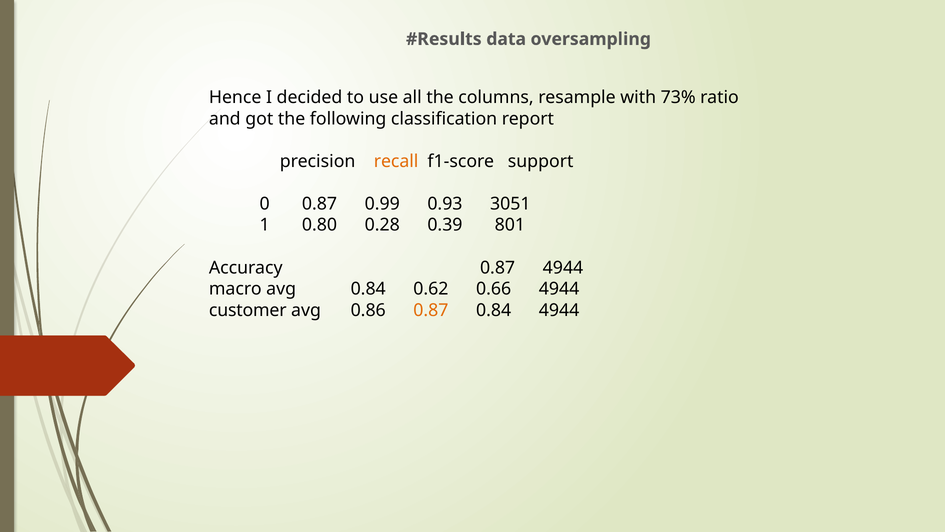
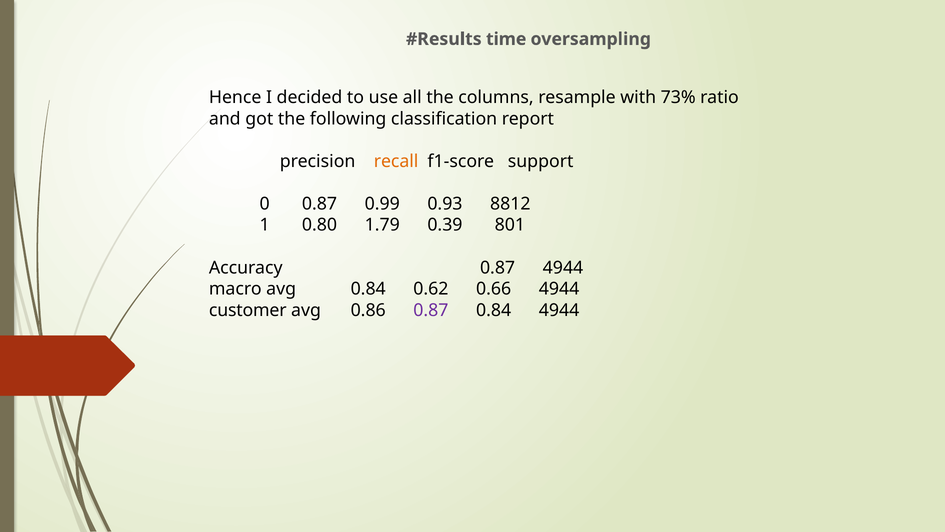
data: data -> time (506, 39)
3051: 3051 -> 8812 (510, 204)
0.28: 0.28 -> 1.79 (382, 225)
0.87 colour: orange -> purple (431, 310)
